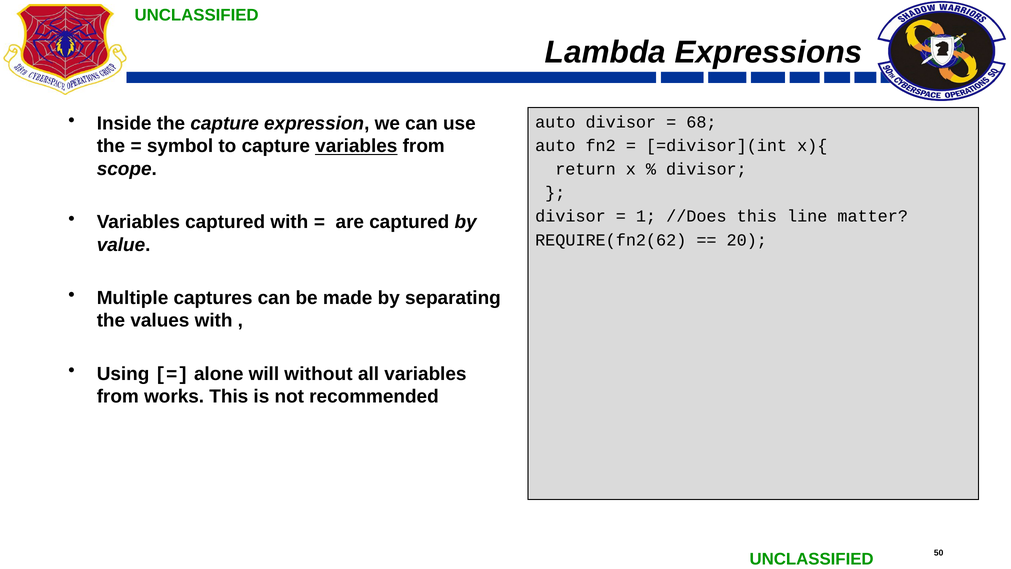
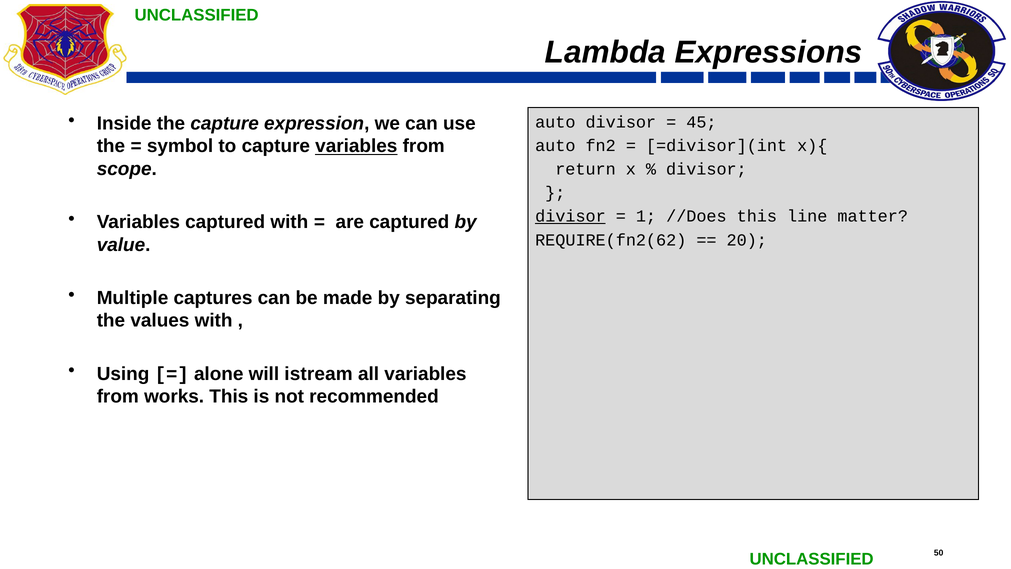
68: 68 -> 45 (701, 122)
divisor underline: none -> present (570, 216)
without: without -> istream (319, 374)
